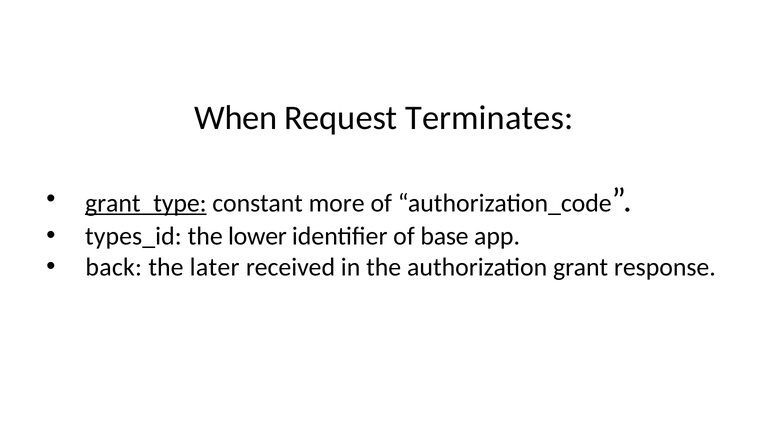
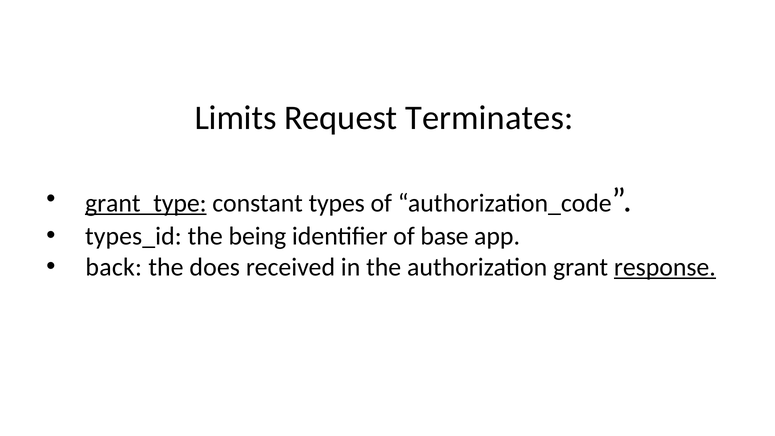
When: When -> Limits (236, 118)
more: more -> types (337, 203)
lower: lower -> being (257, 236)
later: later -> does (215, 267)
response underline: none -> present (665, 267)
